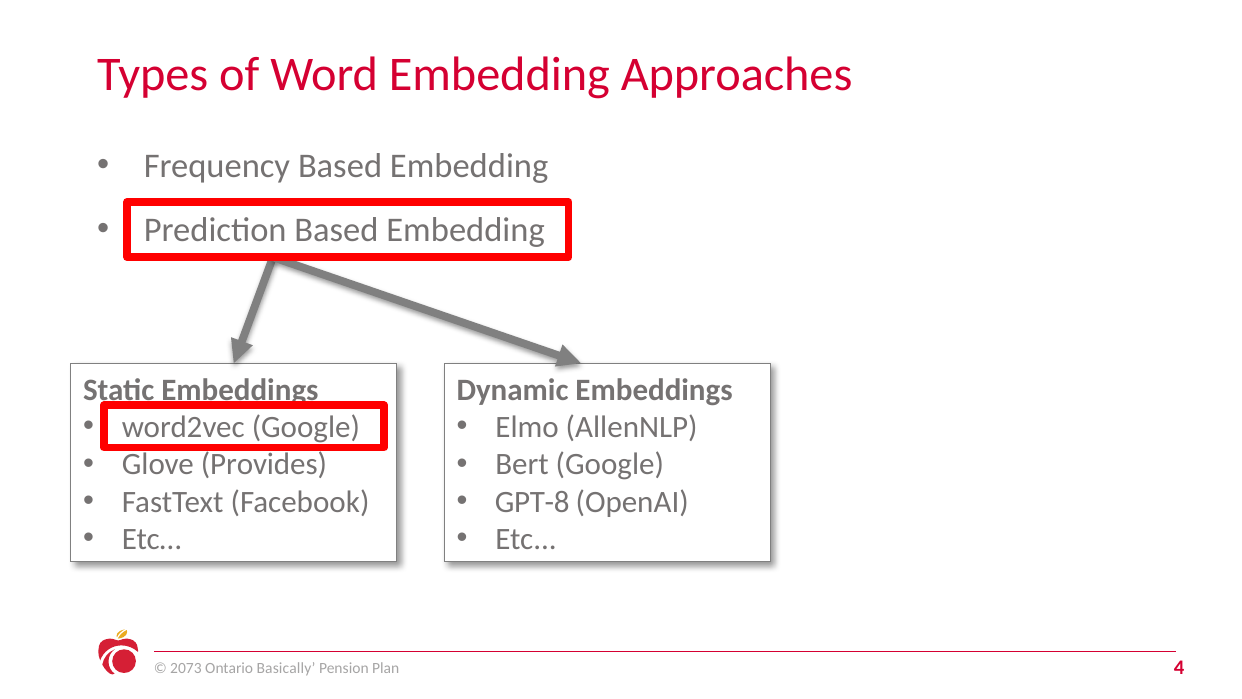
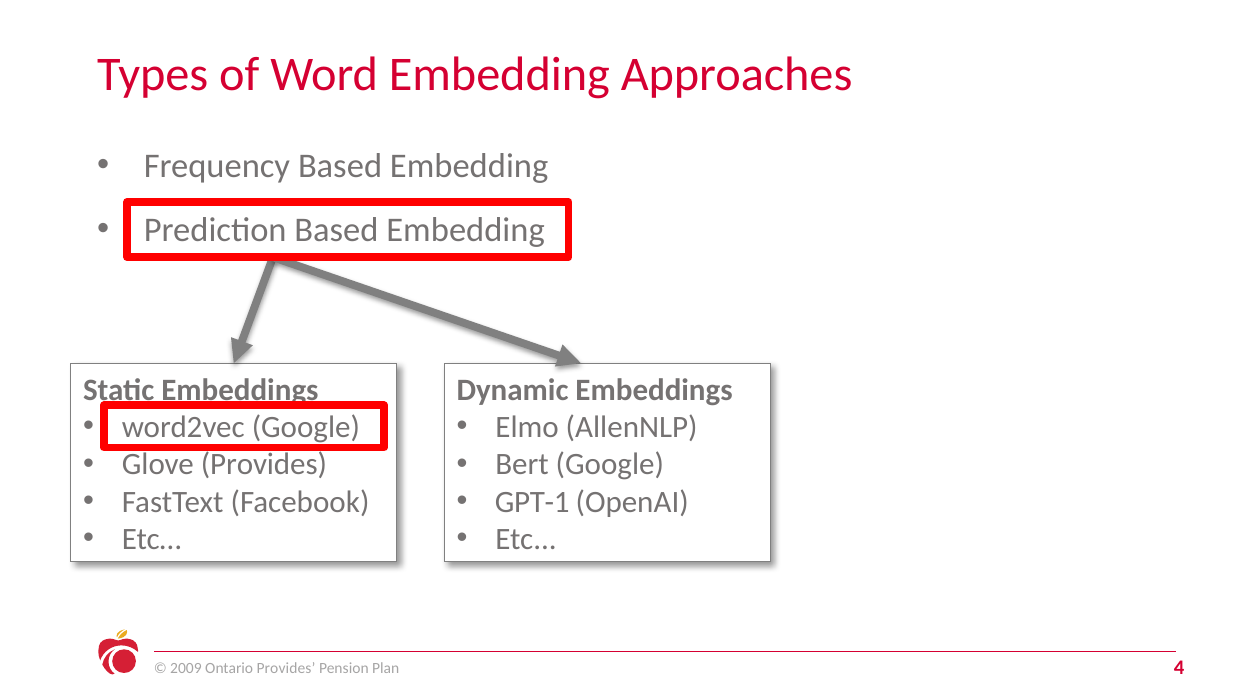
GPT-8: GPT-8 -> GPT-1 (532, 502)
2073: 2073 -> 2009 (186, 668)
Ontario Basically: Basically -> Provides (286, 668)
